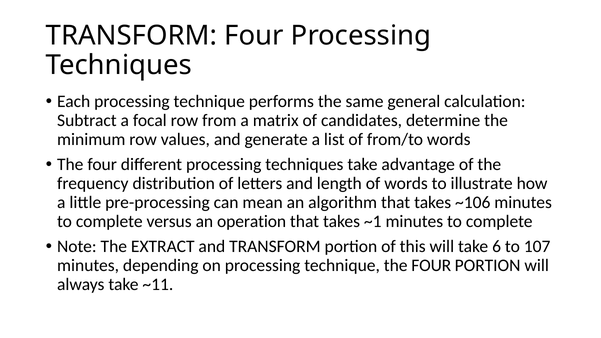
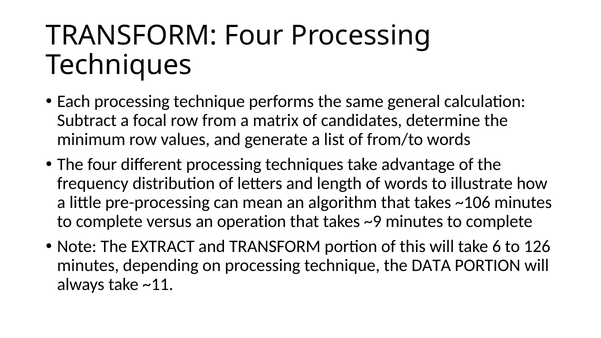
~1: ~1 -> ~9 (373, 221)
107: 107 -> 126 (537, 247)
technique the FOUR: FOUR -> DATA (431, 266)
